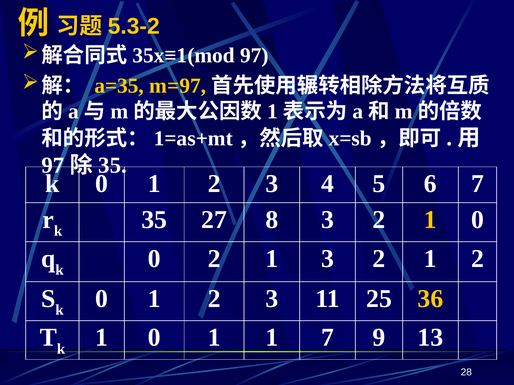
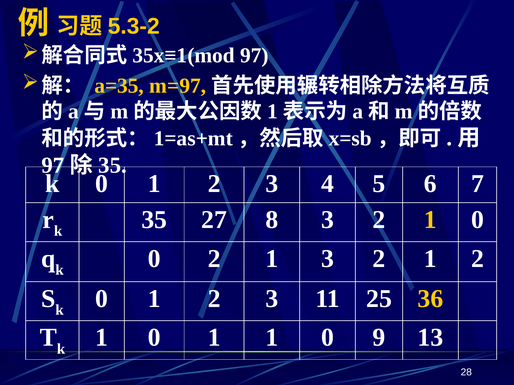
1 1 7: 7 -> 0 (328, 338)
